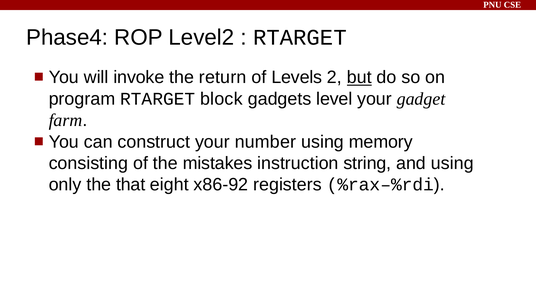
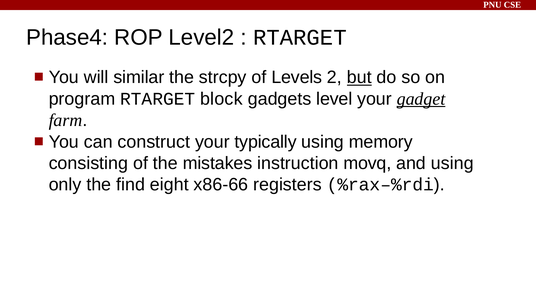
invoke: invoke -> similar (139, 77)
return: return -> strcpy (223, 77)
gadget underline: none -> present (421, 99)
number: number -> typically (266, 142)
string: string -> movq (367, 163)
that: that -> find (131, 184)
x86-92: x86-92 -> x86-66 (221, 184)
